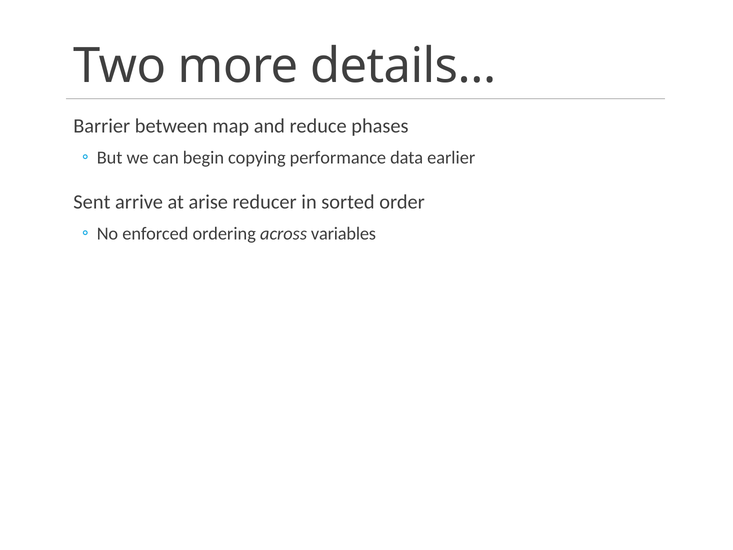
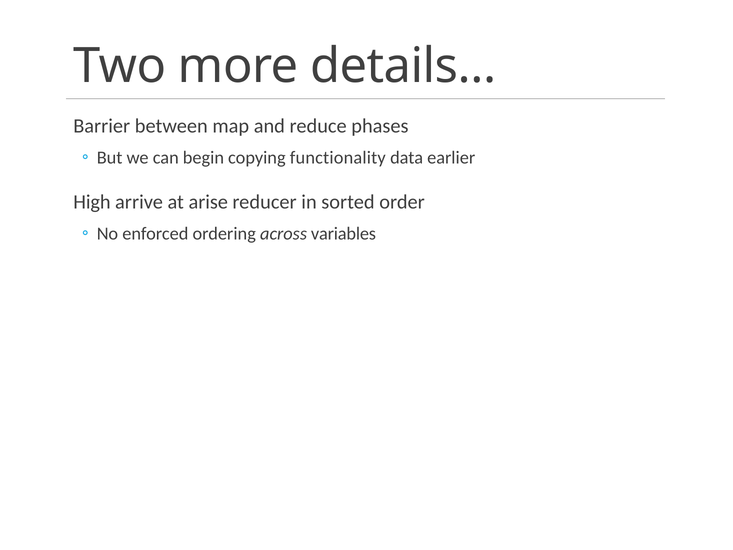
performance: performance -> functionality (338, 158)
Sent: Sent -> High (92, 202)
